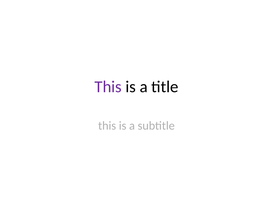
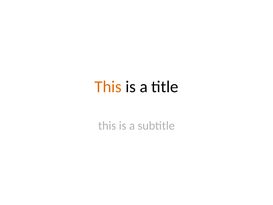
This colour: purple -> orange (108, 87)
